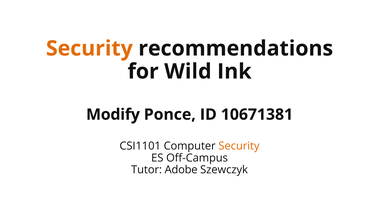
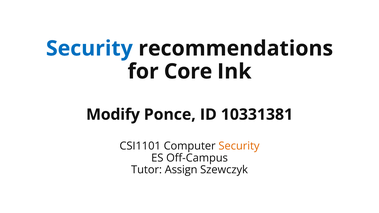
Security colour: orange -> blue (89, 49)
Wild: Wild -> Core (188, 72)
10671381: 10671381 -> 10331381 (257, 115)
Adobe: Adobe -> Assign (181, 170)
